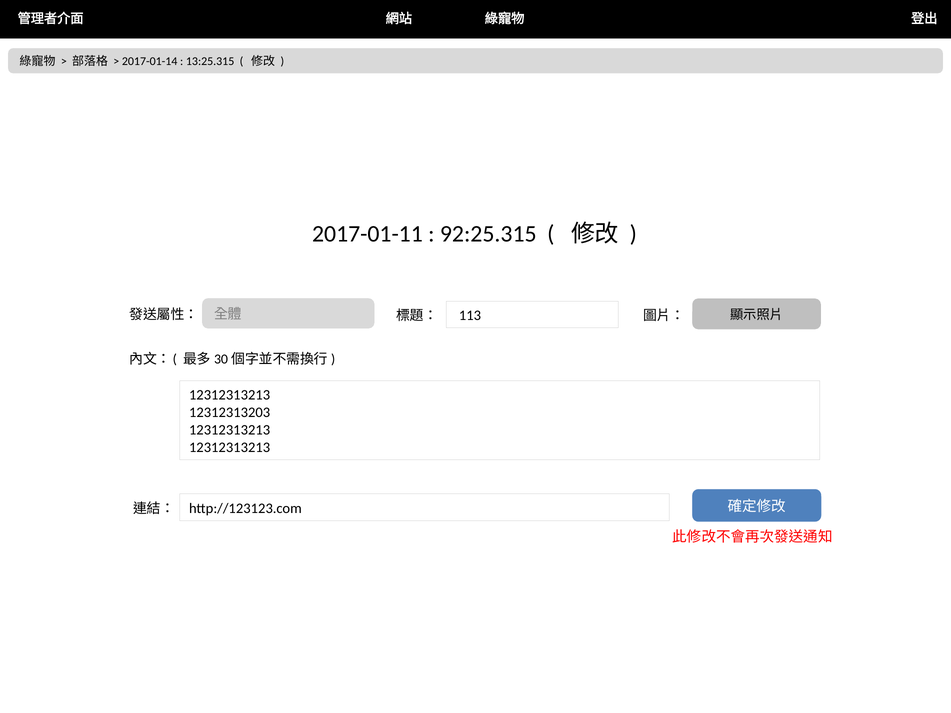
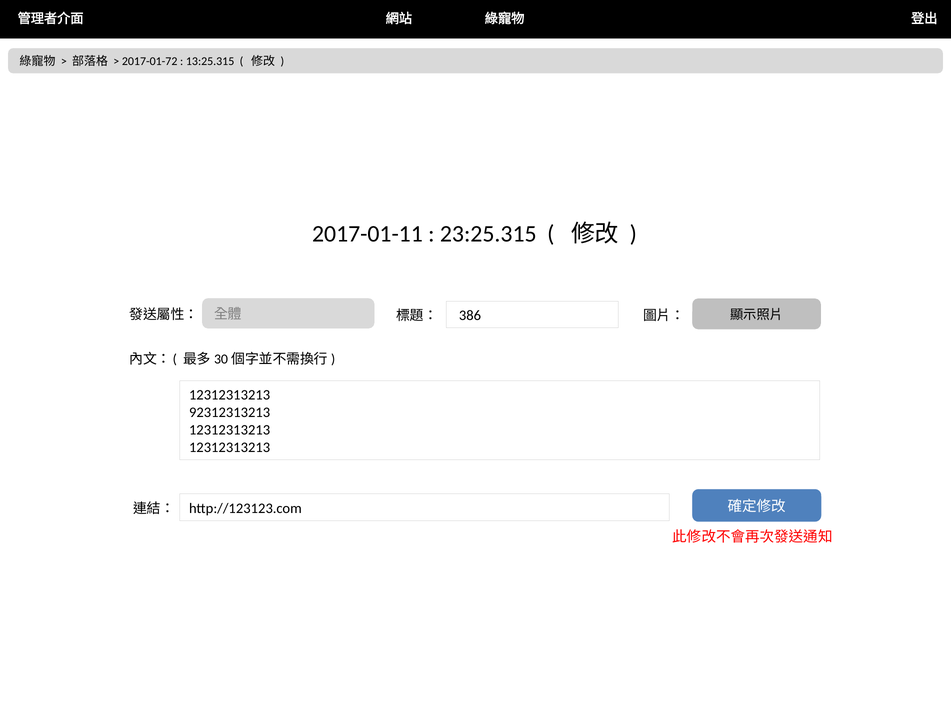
2017-01-14: 2017-01-14 -> 2017-01-72 (150, 62)
92:25.315: 92:25.315 -> 23:25.315 (488, 234)
113: 113 -> 386 (470, 316)
12312313203: 12312313203 -> 92312313213 (230, 413)
